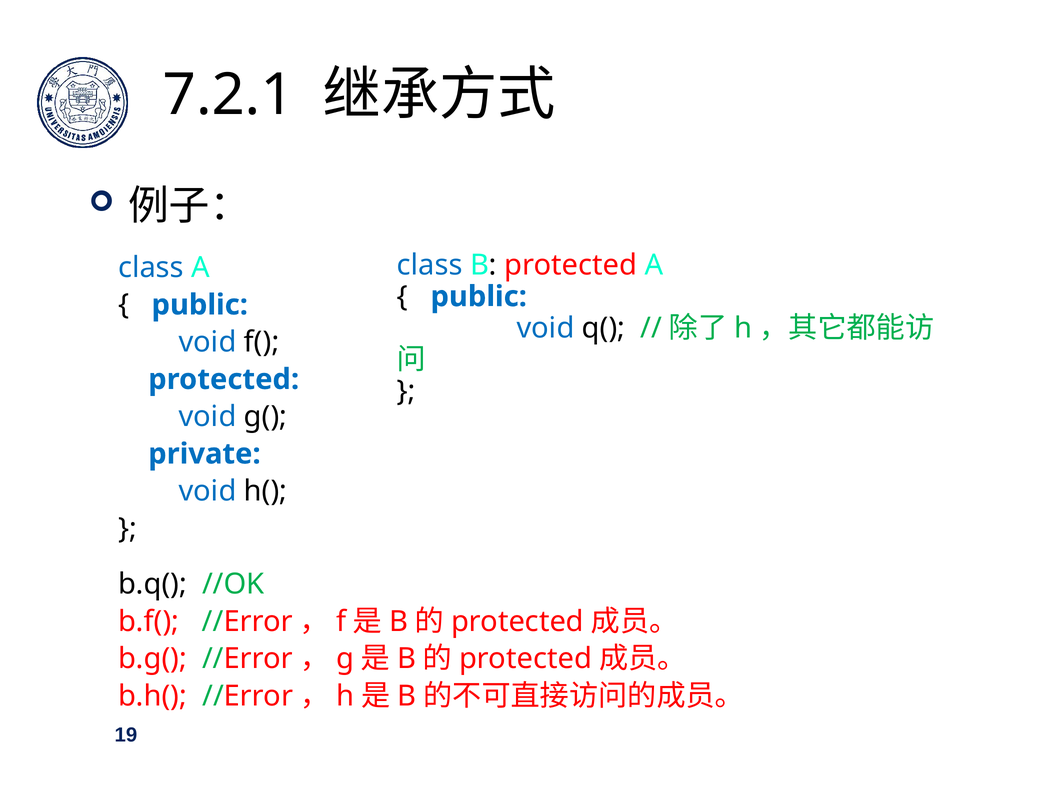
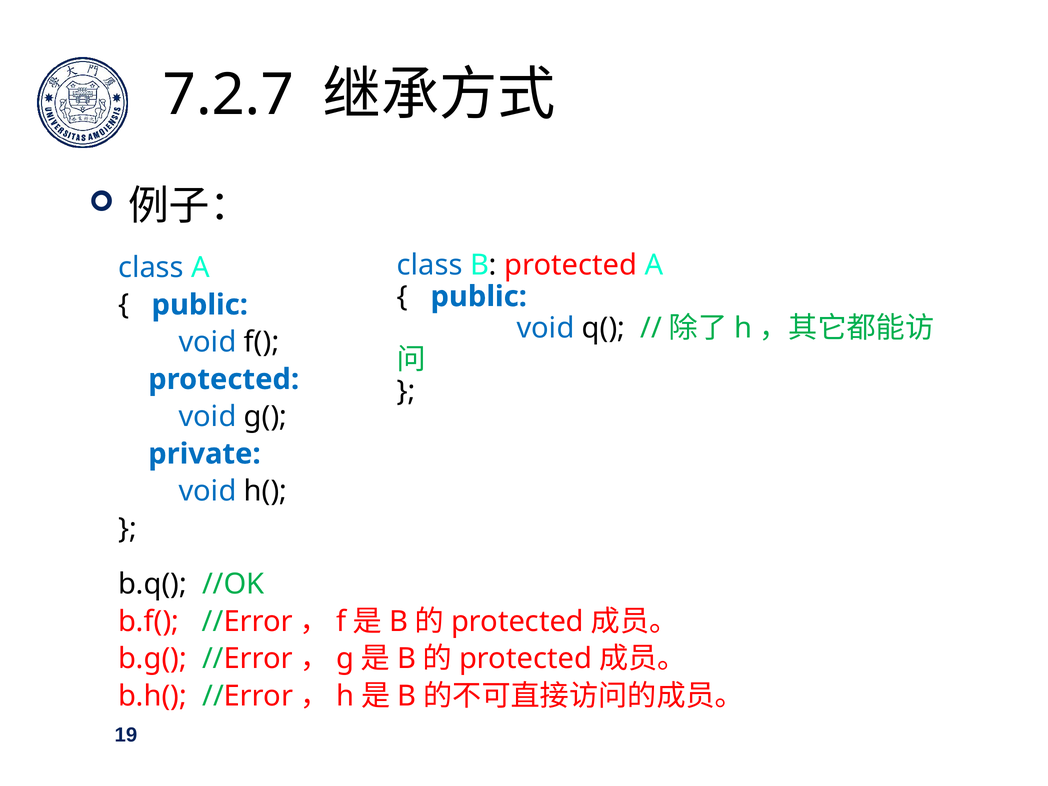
7.2.1: 7.2.1 -> 7.2.7 (228, 95)
